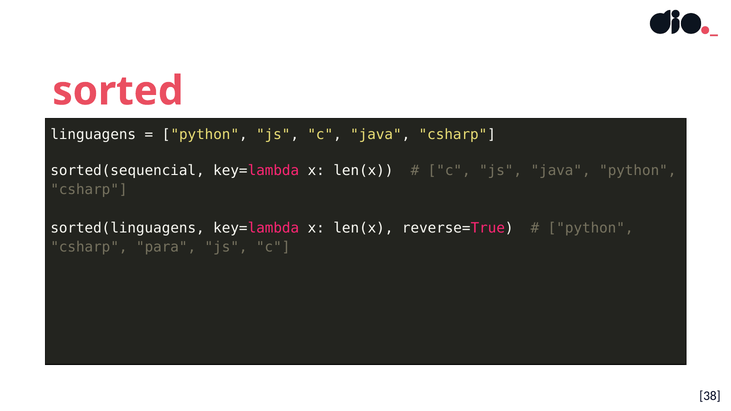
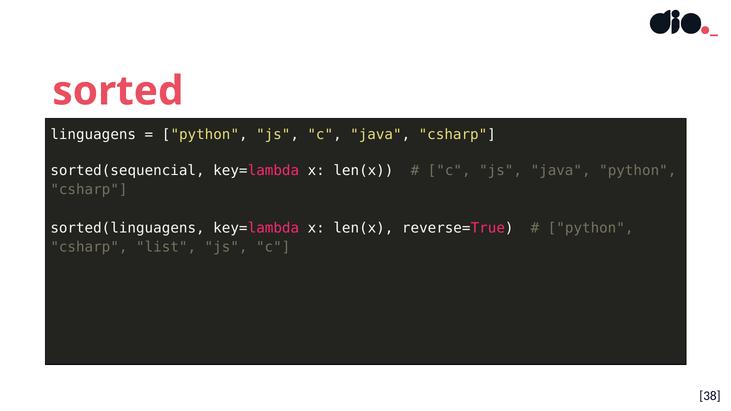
para: para -> list (166, 247)
